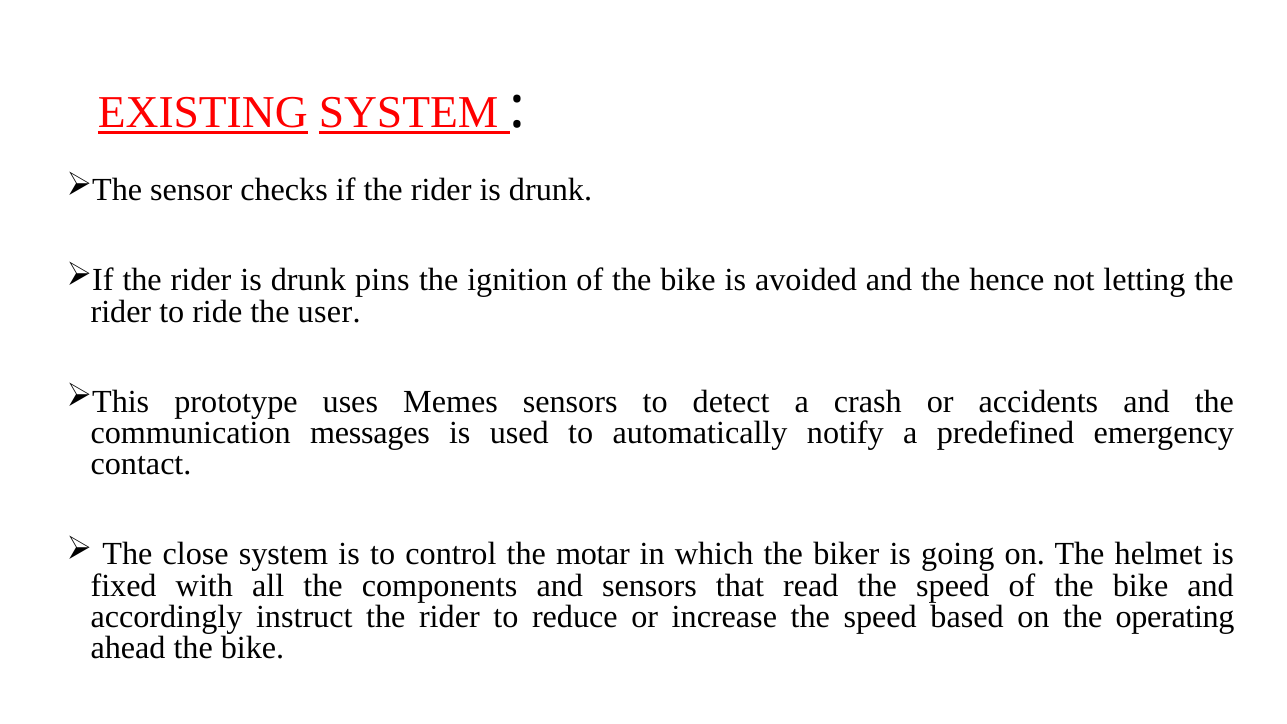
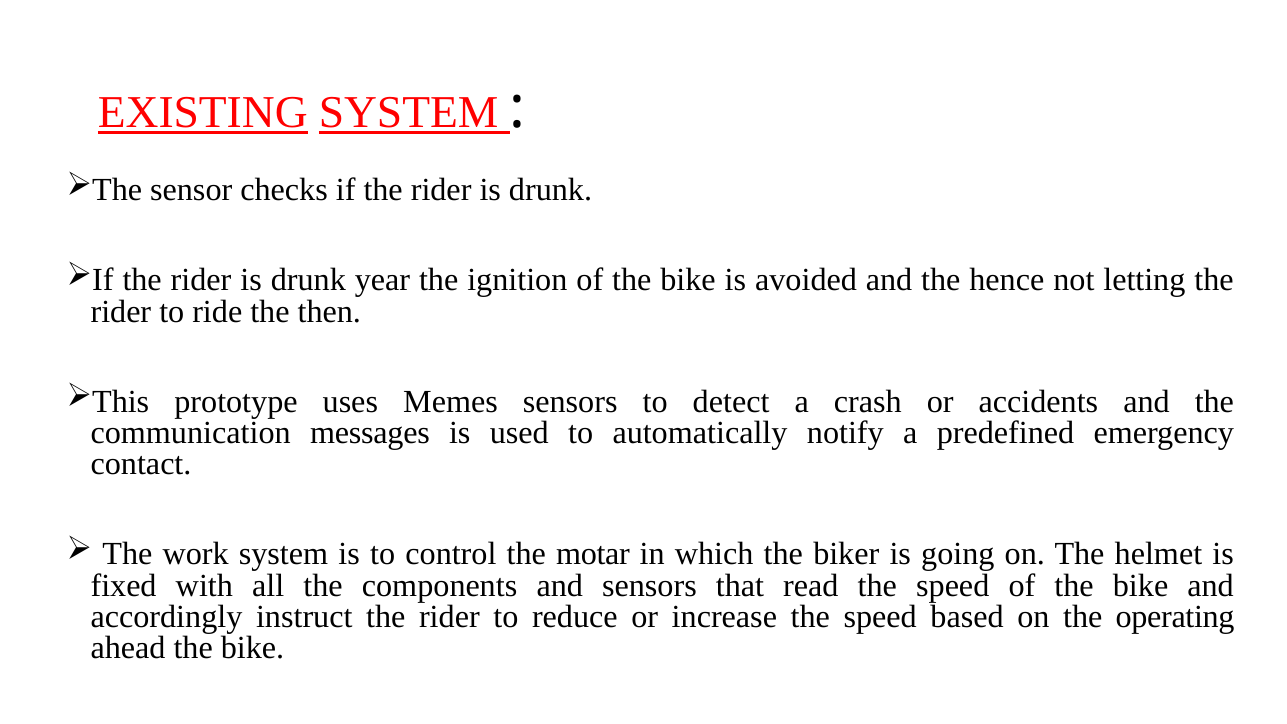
pins: pins -> year (383, 280)
user: user -> then (329, 312)
close: close -> work (196, 554)
